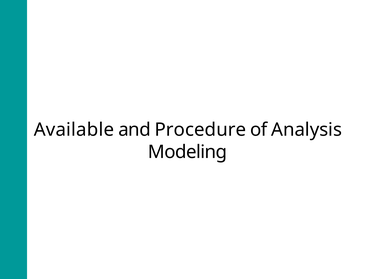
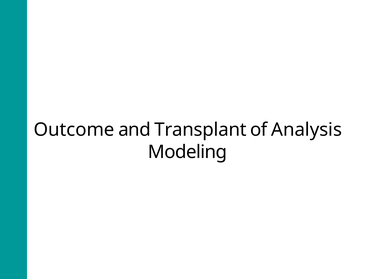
Available: Available -> Outcome (74, 130)
Procedure: Procedure -> Transplant (201, 130)
